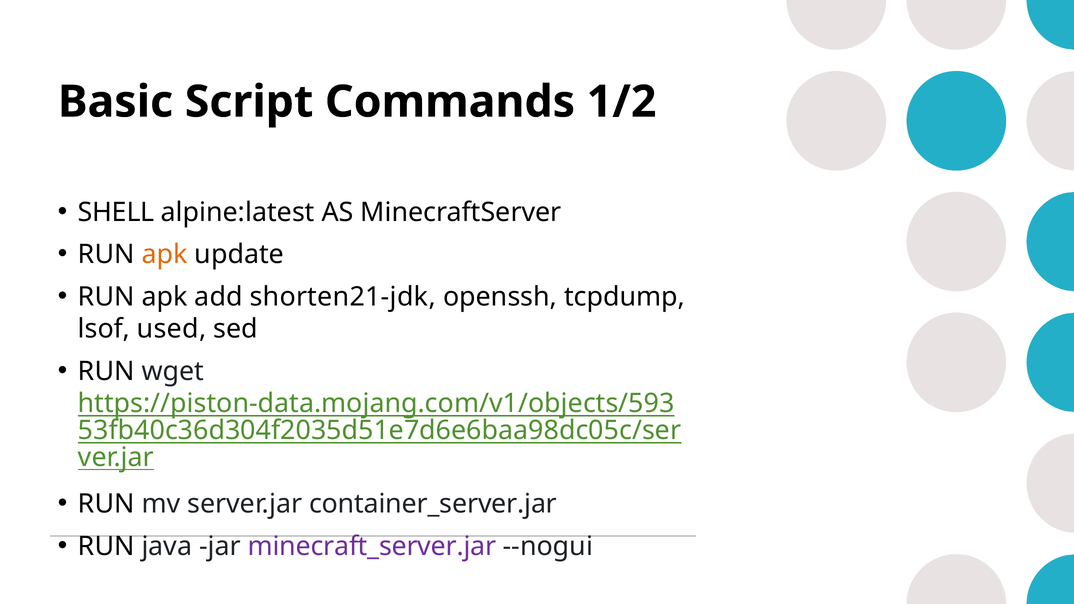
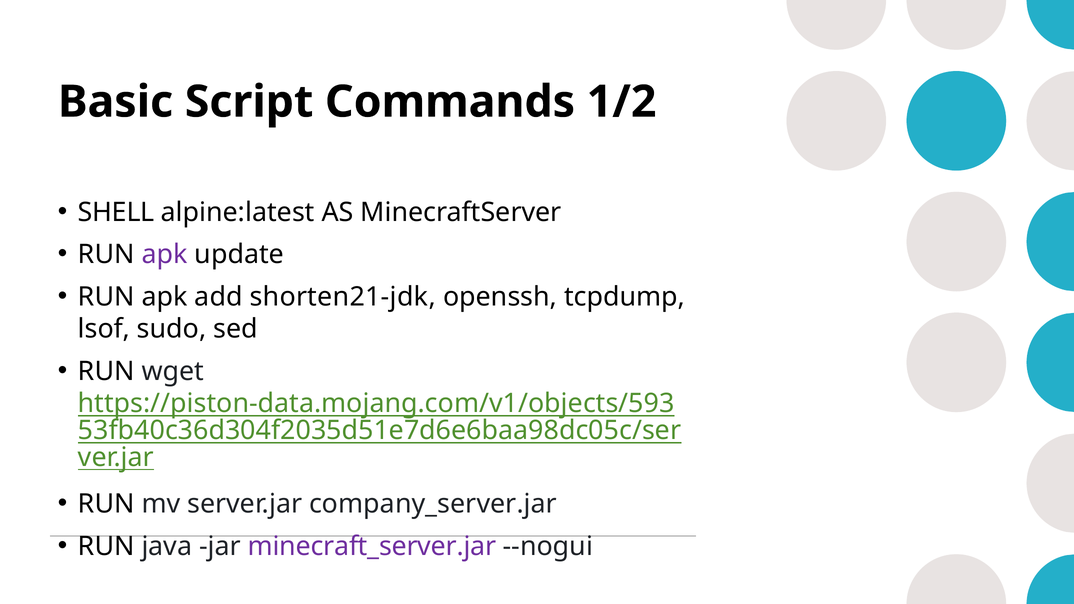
apk colour: orange -> purple (165, 255)
used: used -> sudo (172, 329)
container_server.jar: container_server.jar -> company_server.jar (433, 504)
